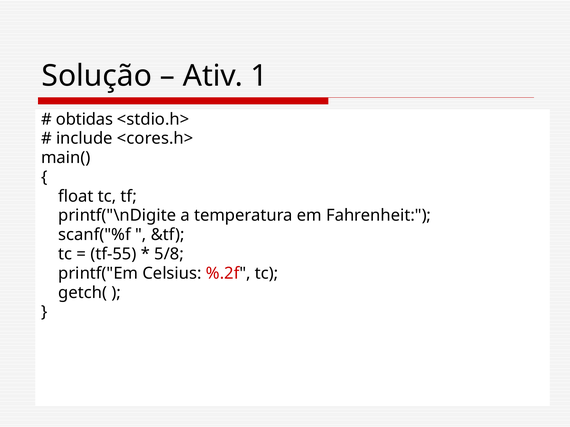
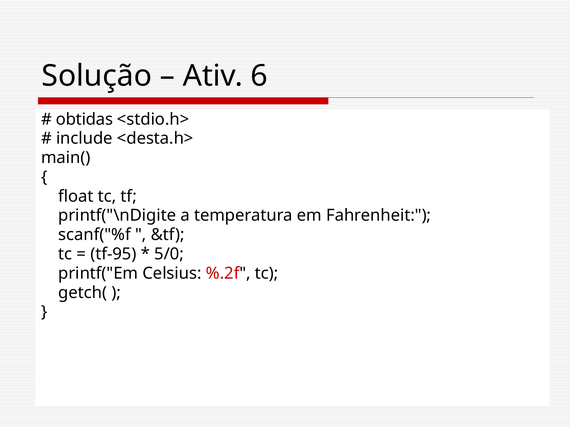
1: 1 -> 6 (259, 76)
<cores.h>: <cores.h> -> <desta.h> (155, 139)
tf-55: tf-55 -> tf-95 (113, 254)
5/8: 5/8 -> 5/0 (169, 254)
